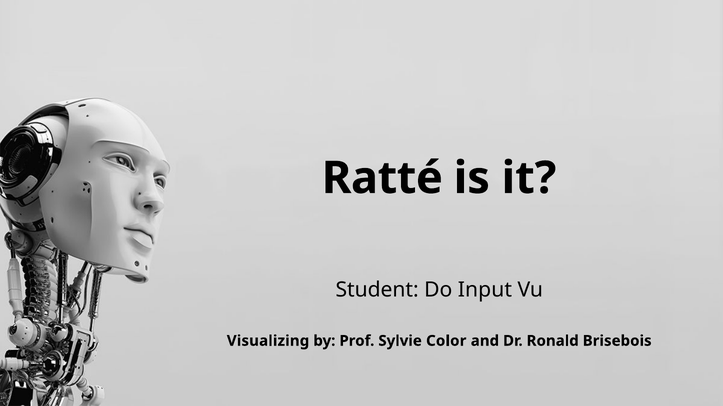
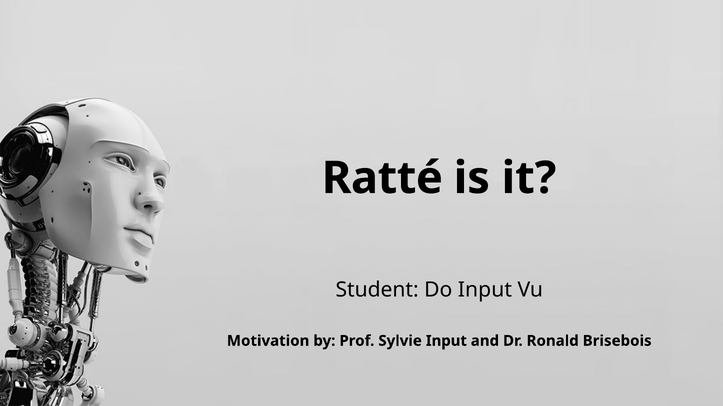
Visualizing: Visualizing -> Motivation (268, 341)
Sylvie Color: Color -> Input (446, 341)
